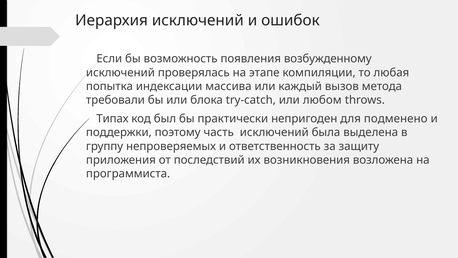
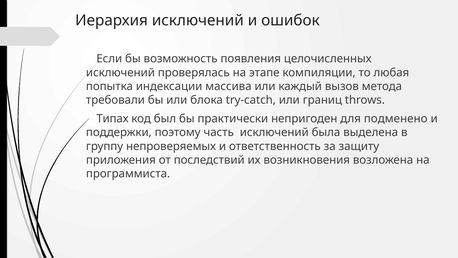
возбужденному: возбужденному -> целочисленных (328, 59)
любом: любом -> границ (322, 100)
